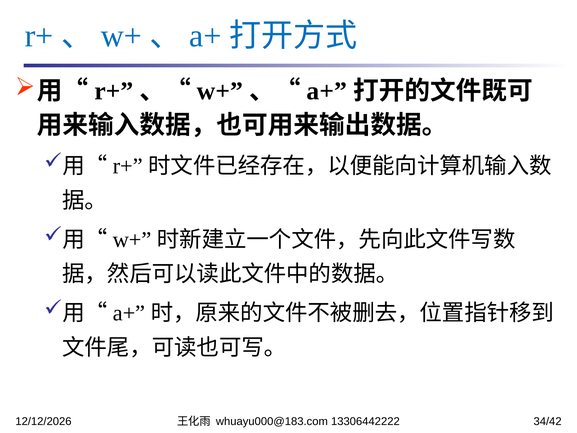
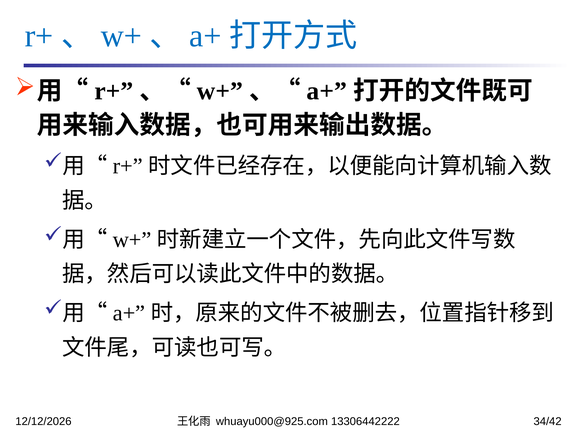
whuayu000@183.com: whuayu000@183.com -> whuayu000@925.com (272, 421)
